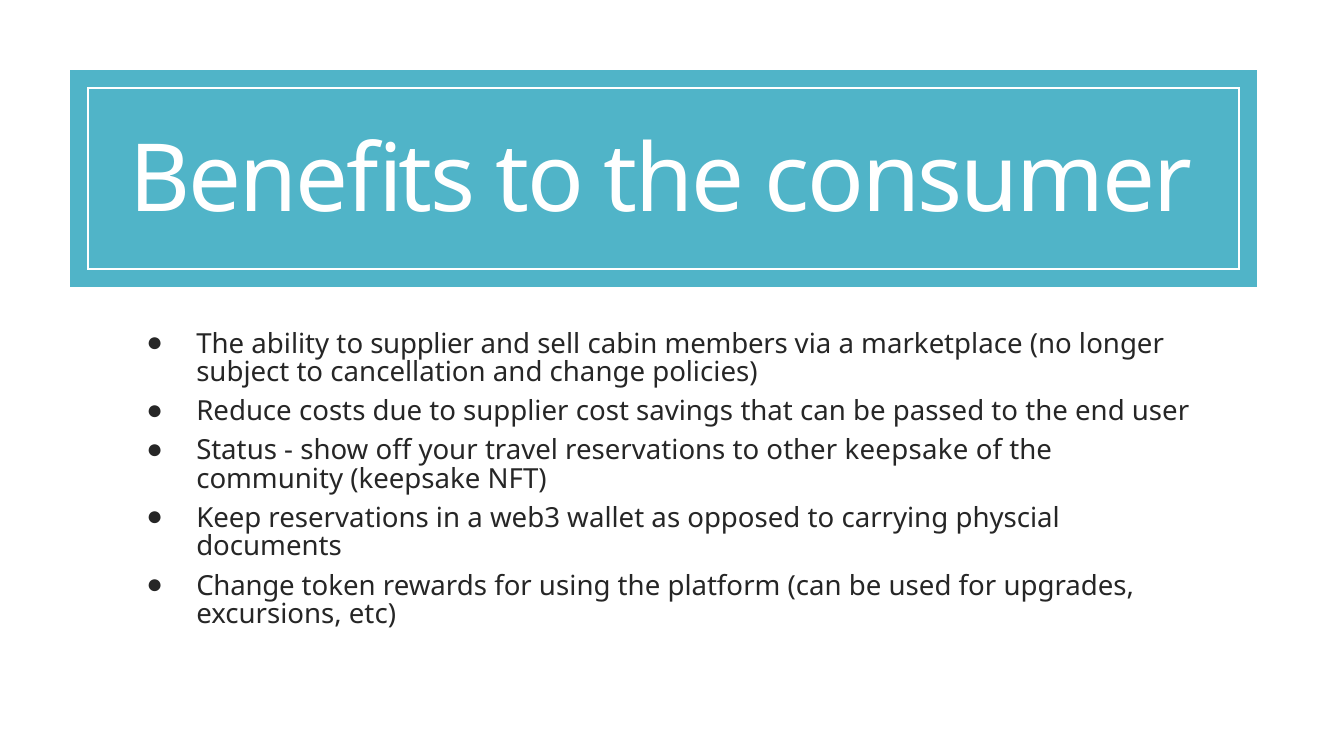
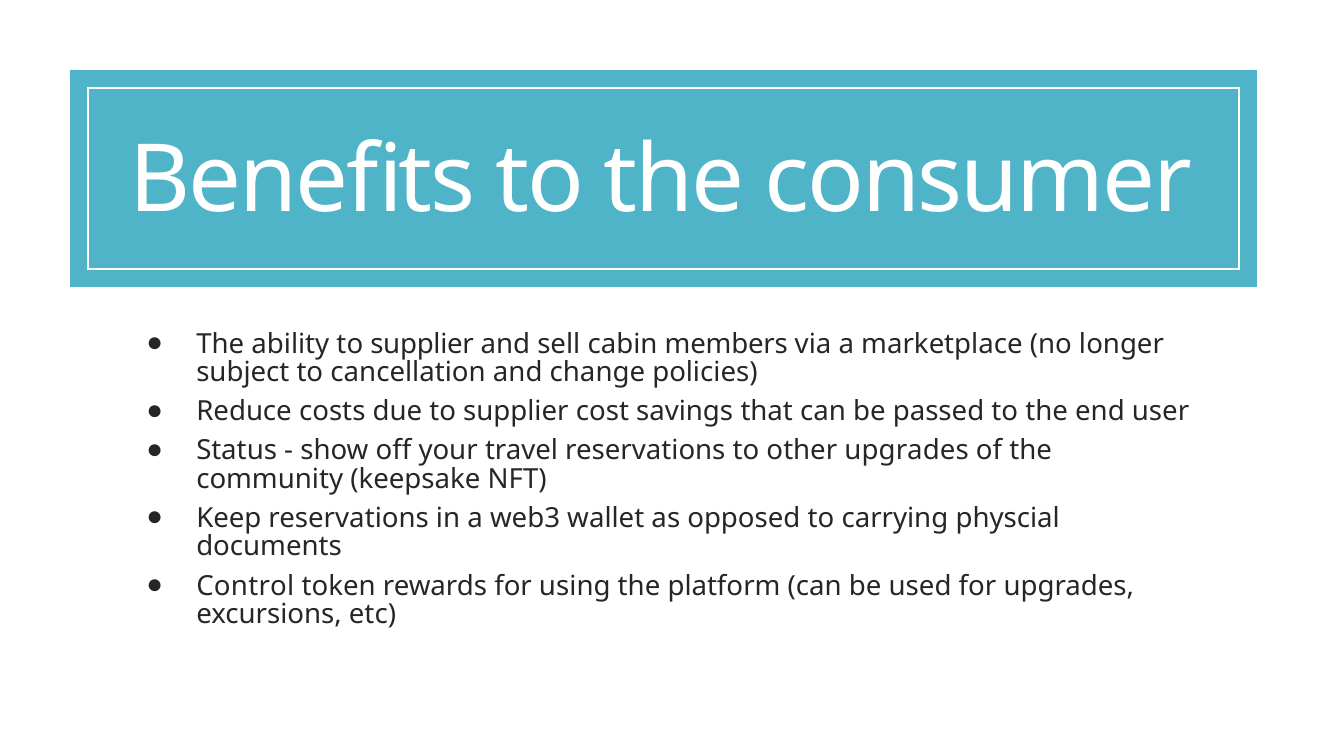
other keepsake: keepsake -> upgrades (907, 450)
Change: Change -> Control (245, 585)
